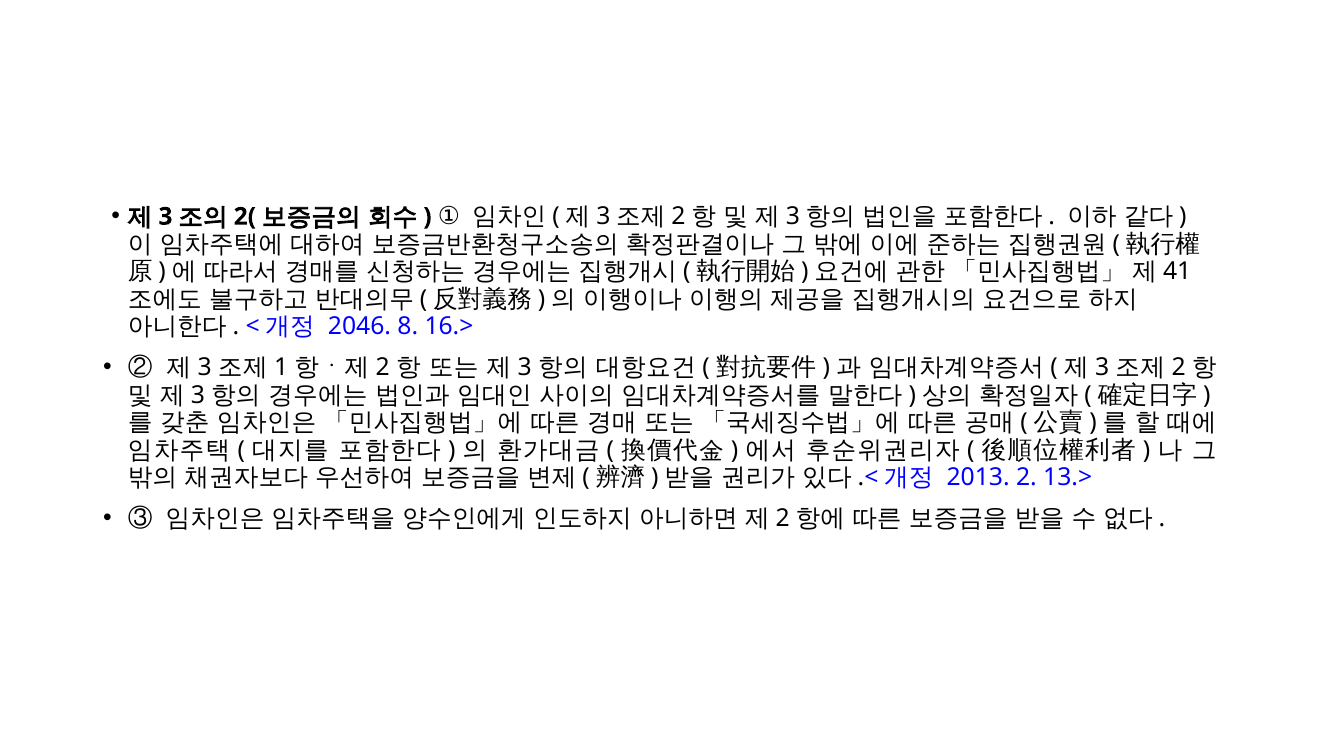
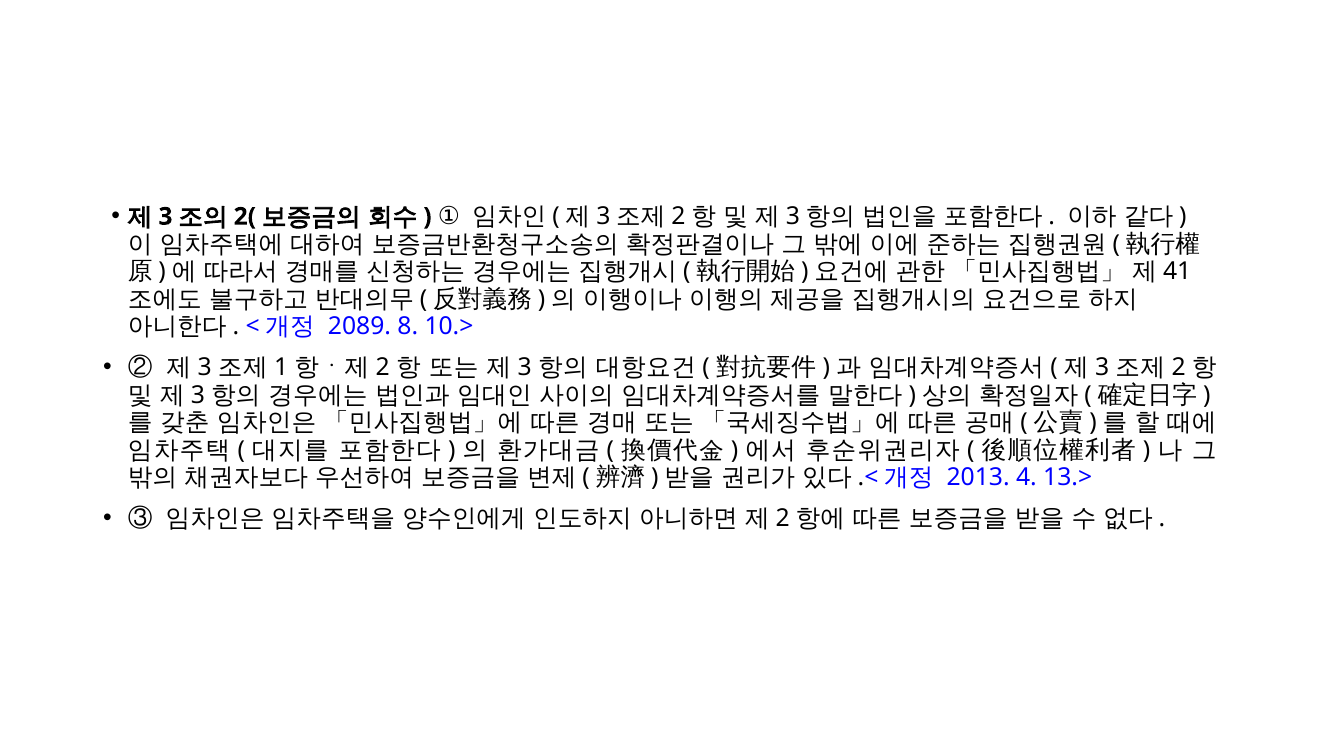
2046: 2046 -> 2089 (359, 326)
16.>: 16.> -> 10.> (449, 326)
2013 2: 2 -> 4 (1026, 477)
